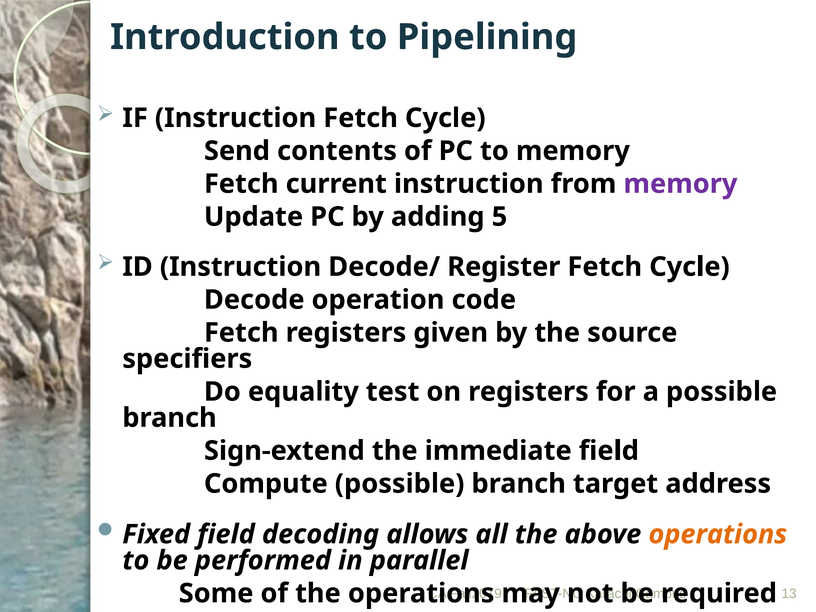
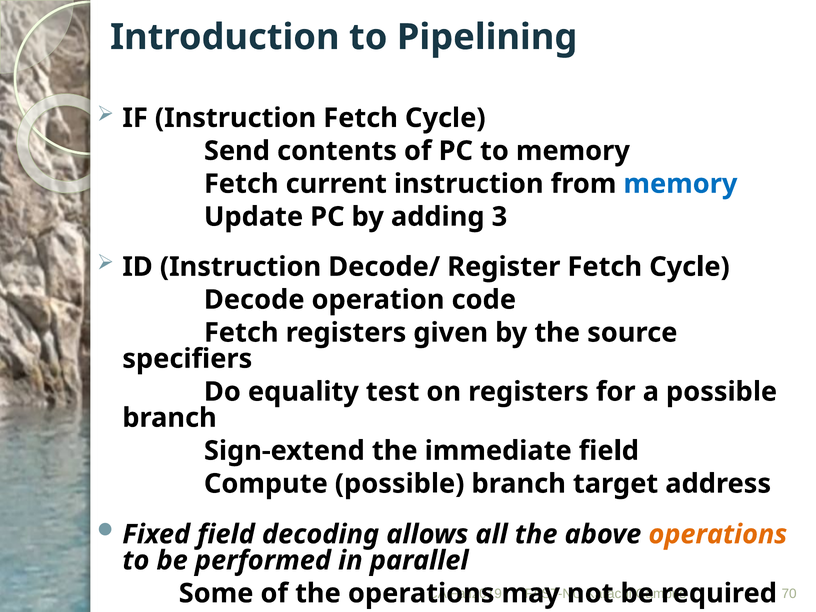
memory colour: purple -> blue (680, 184)
5: 5 -> 3 (499, 217)
13: 13 -> 70 (789, 594)
